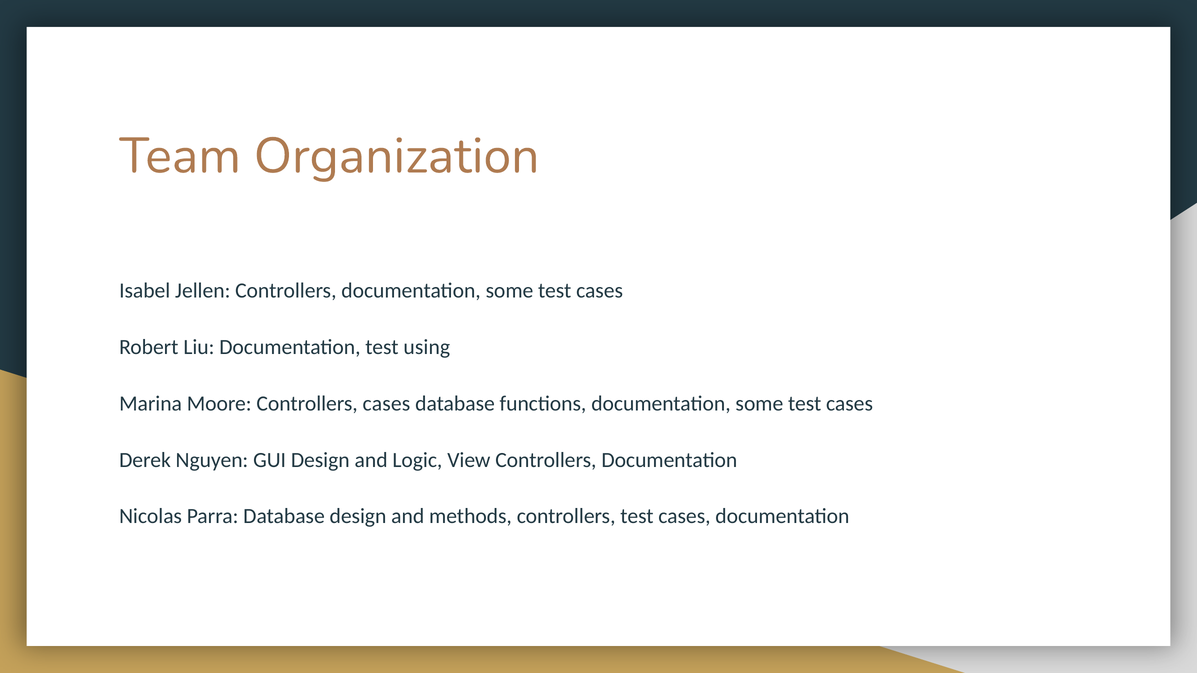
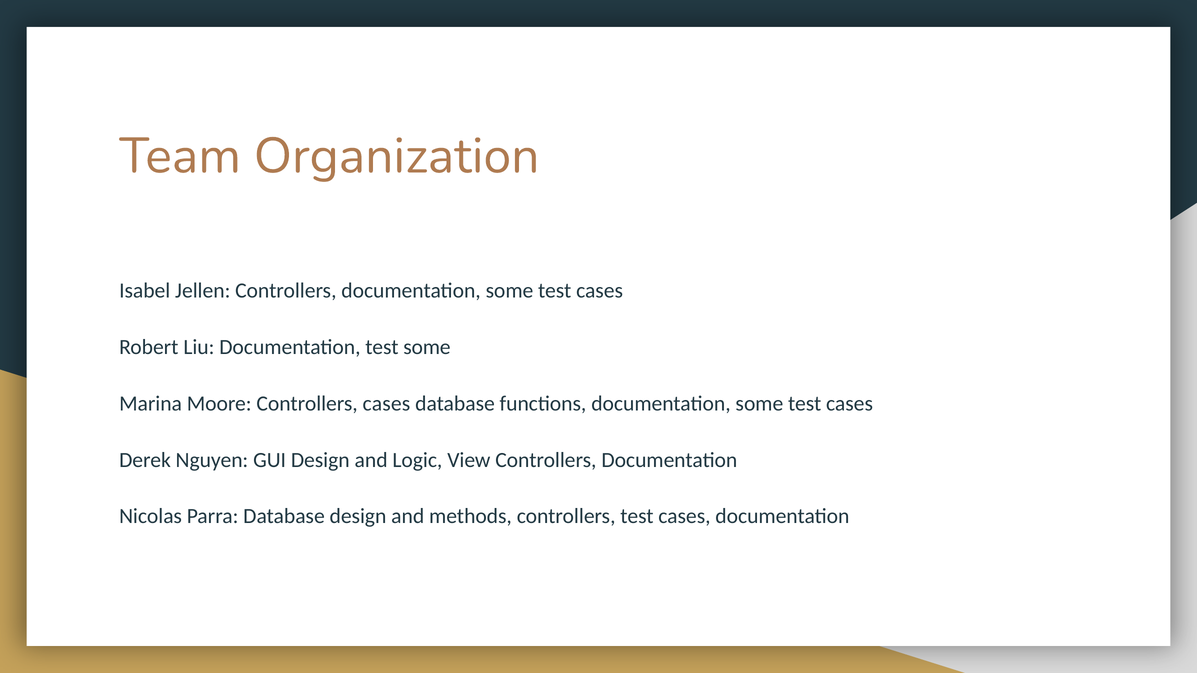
test using: using -> some (427, 347)
